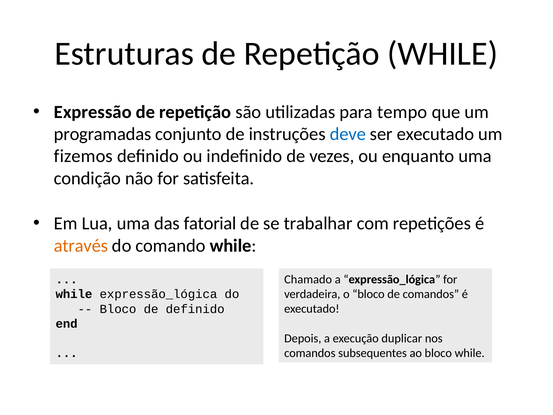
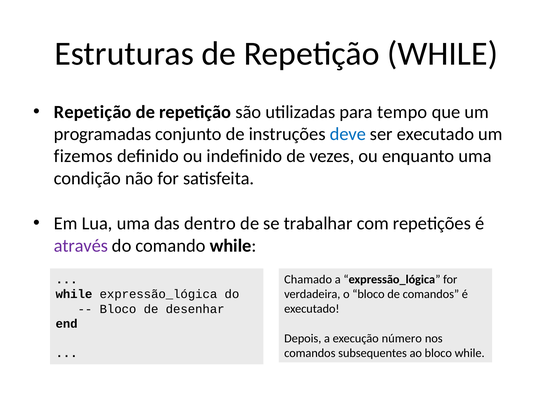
Expressão: Expressão -> Repetição (93, 112)
fatorial: fatorial -> dentro (210, 223)
através colour: orange -> purple (81, 246)
de definido: definido -> desenhar (195, 309)
duplicar: duplicar -> número (402, 338)
